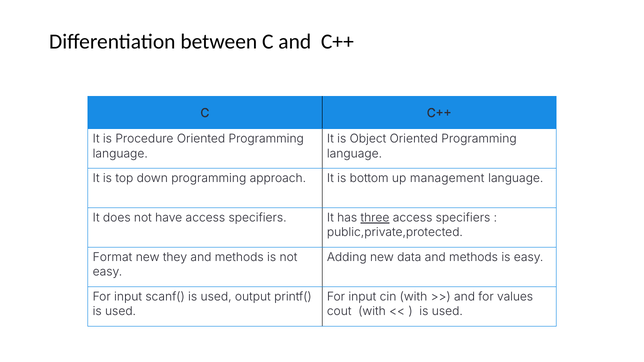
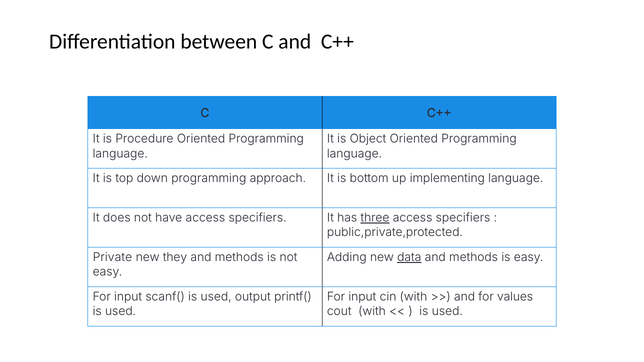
management: management -> implementing (447, 179)
Format: Format -> Private (112, 257)
data underline: none -> present (409, 257)
